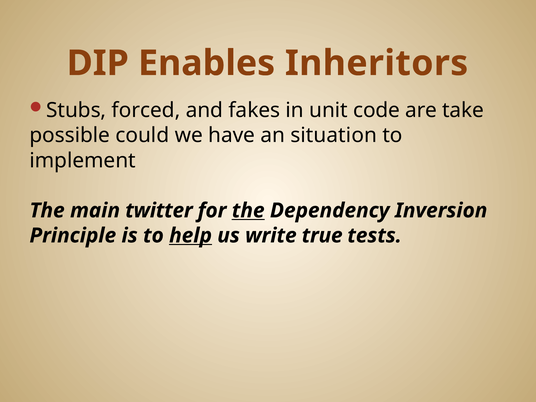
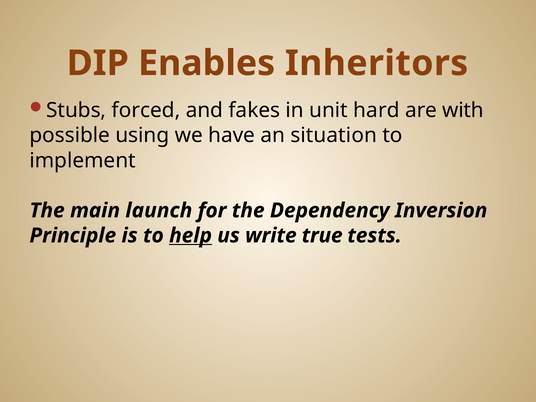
code: code -> hard (376, 110)
take: take -> with (463, 110)
could: could -> using (142, 135)
twitter: twitter -> launch (159, 211)
the underline: present -> none (248, 211)
